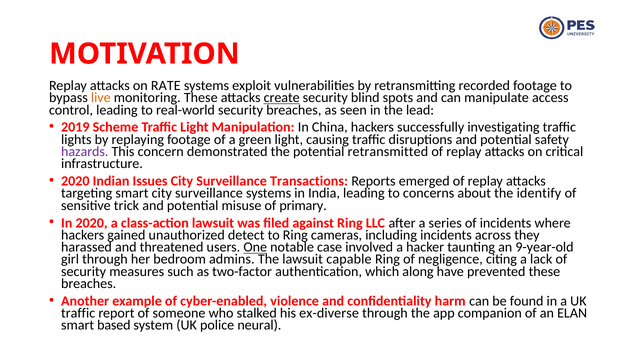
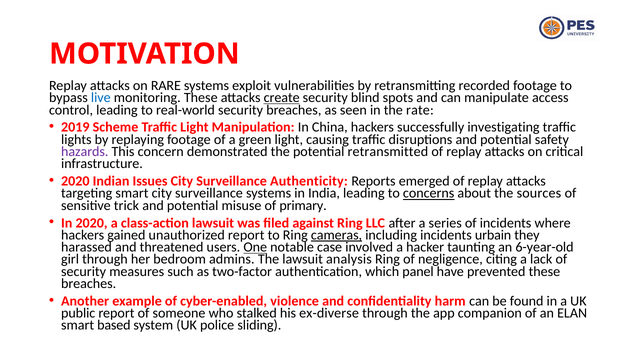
RATE: RATE -> RARE (166, 86)
live colour: orange -> blue (101, 98)
lead: lead -> rate (420, 110)
Transactions: Transactions -> Authenticity (309, 182)
concerns underline: none -> present (429, 194)
identify: identify -> sources (539, 194)
unauthorized detect: detect -> report (246, 236)
cameras underline: none -> present (337, 236)
across: across -> urbain (493, 236)
9-year-old: 9-year-old -> 6-year-old (544, 248)
capable: capable -> analysis (349, 260)
along: along -> panel (418, 272)
traffic: traffic -> public (78, 314)
neural: neural -> sliding (259, 326)
